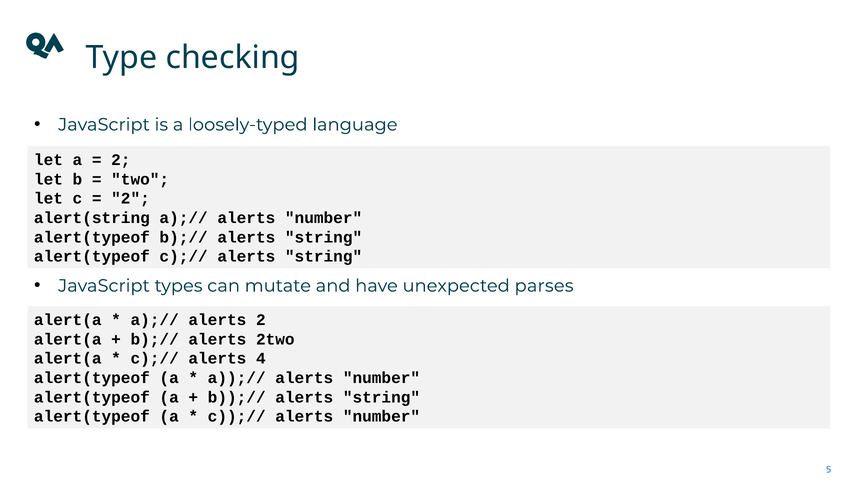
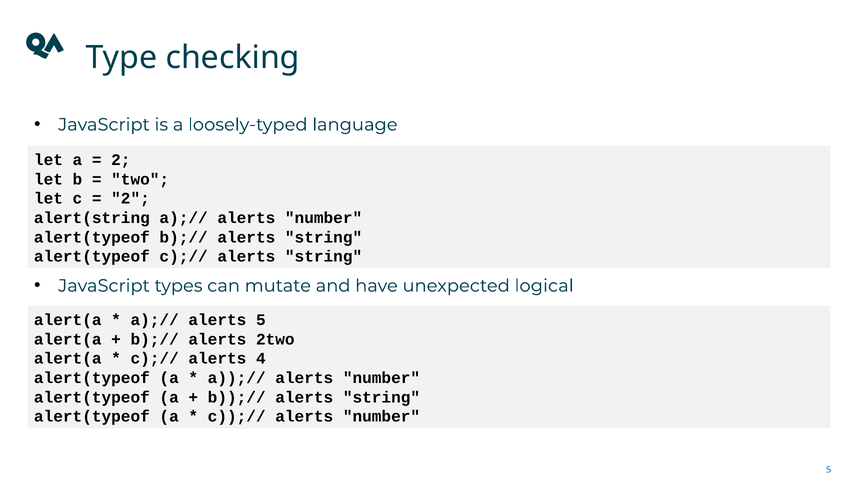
parses: parses -> logical (544, 286)
alerts 2: 2 -> 5 (261, 320)
